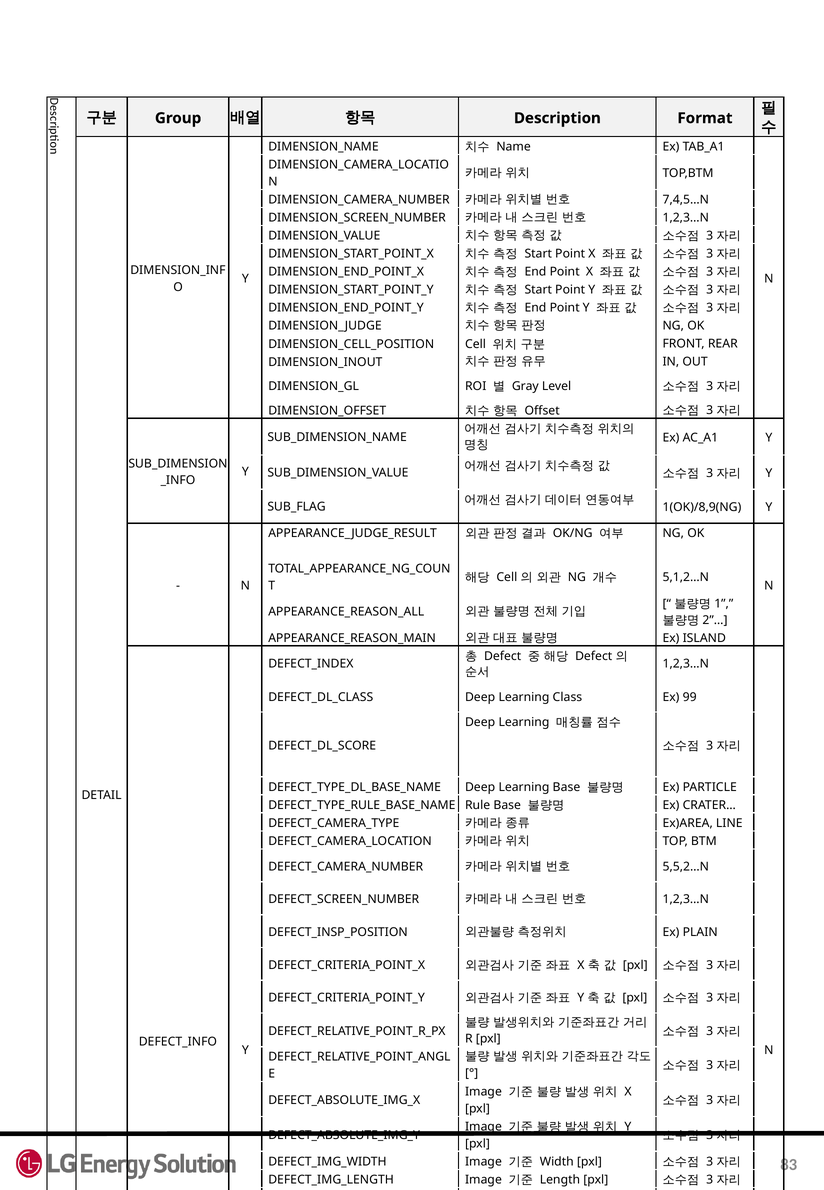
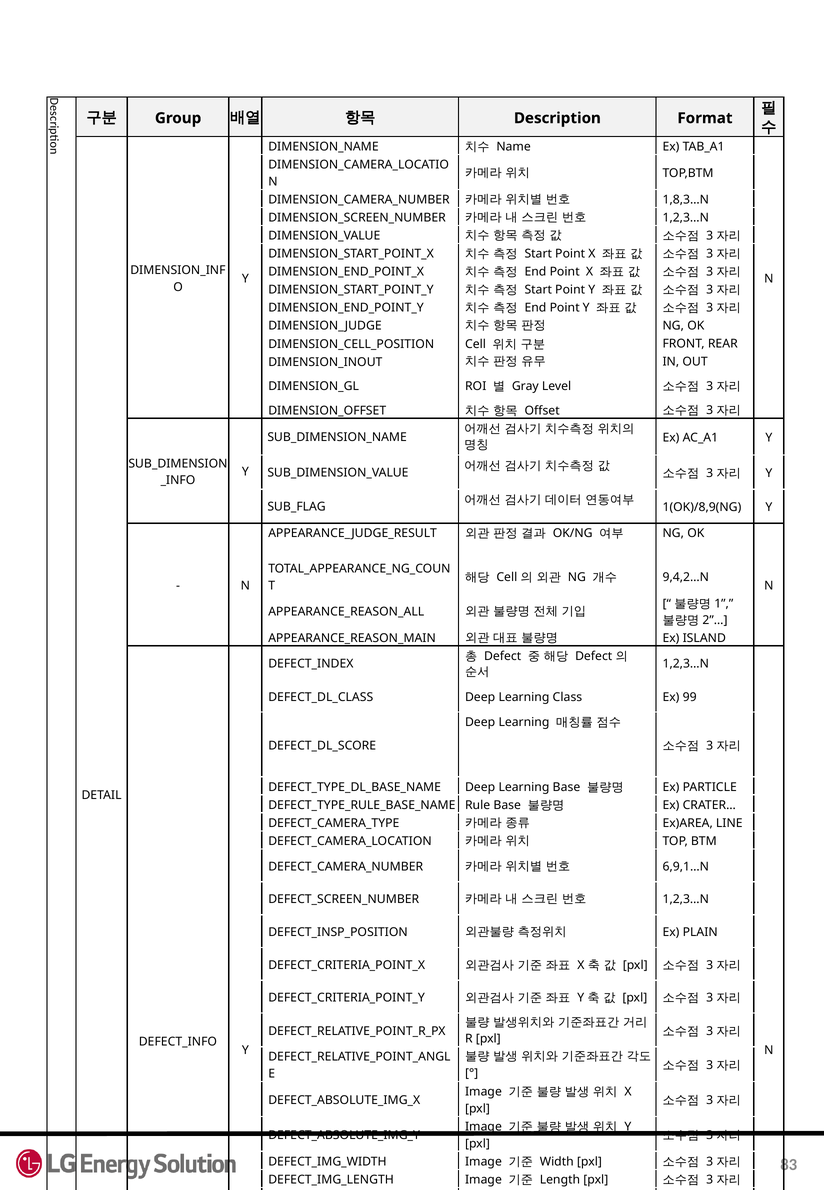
7,4,5…N: 7,4,5…N -> 1,8,3…N (686, 200)
5,1,2…N: 5,1,2…N -> 9,4,2…N (686, 577)
5,5,2…N: 5,5,2…N -> 6,9,1…N (686, 867)
